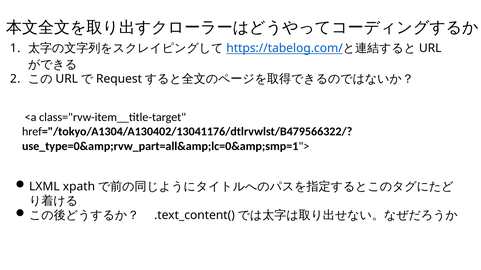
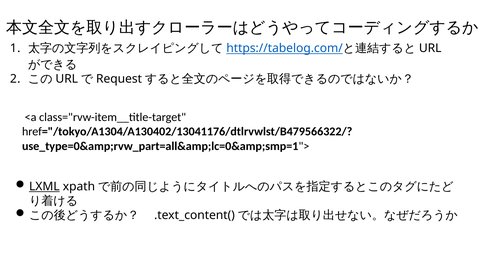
LXML underline: none -> present (44, 187)
